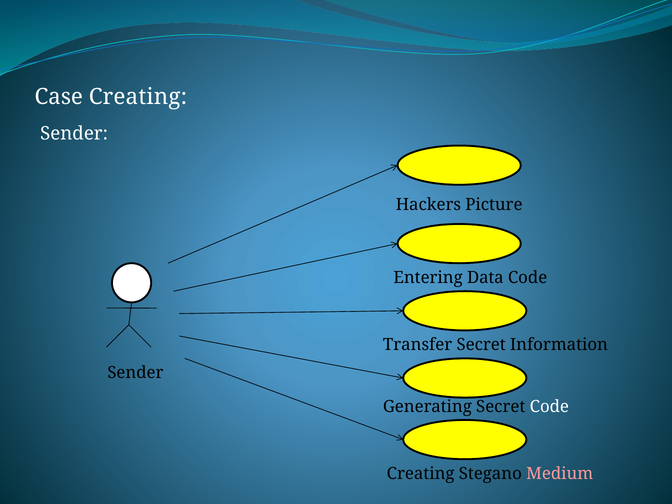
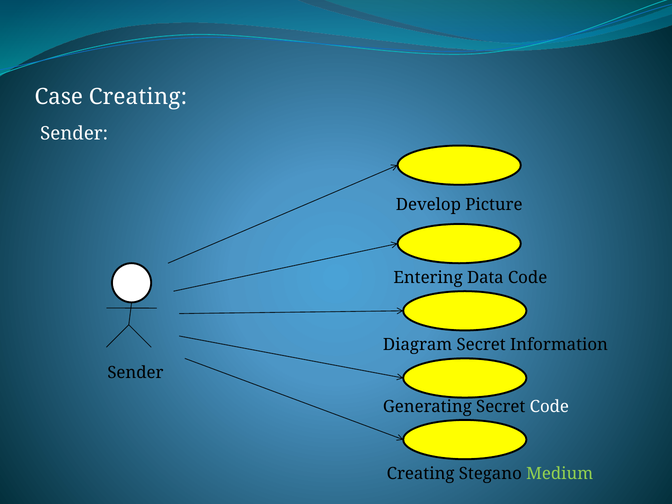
Hackers: Hackers -> Develop (428, 205)
Transfer: Transfer -> Diagram (418, 345)
Medium colour: pink -> light green (560, 474)
